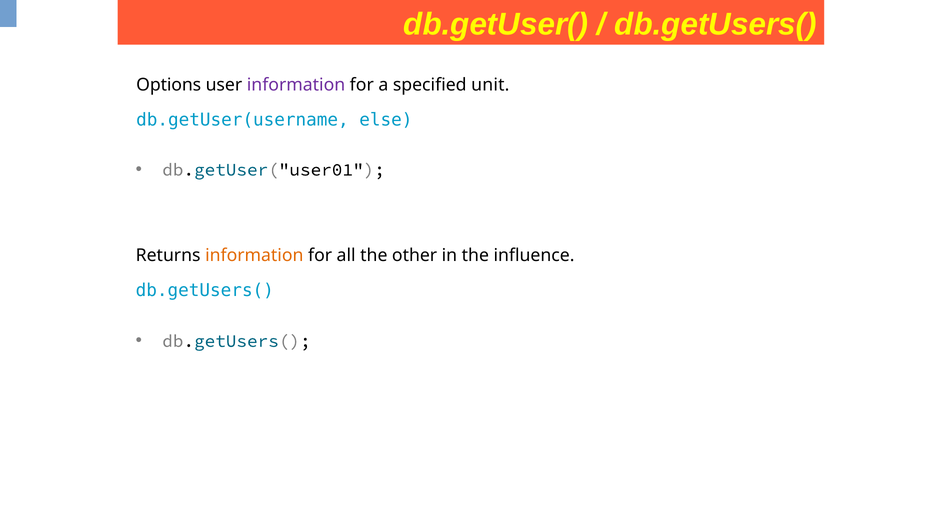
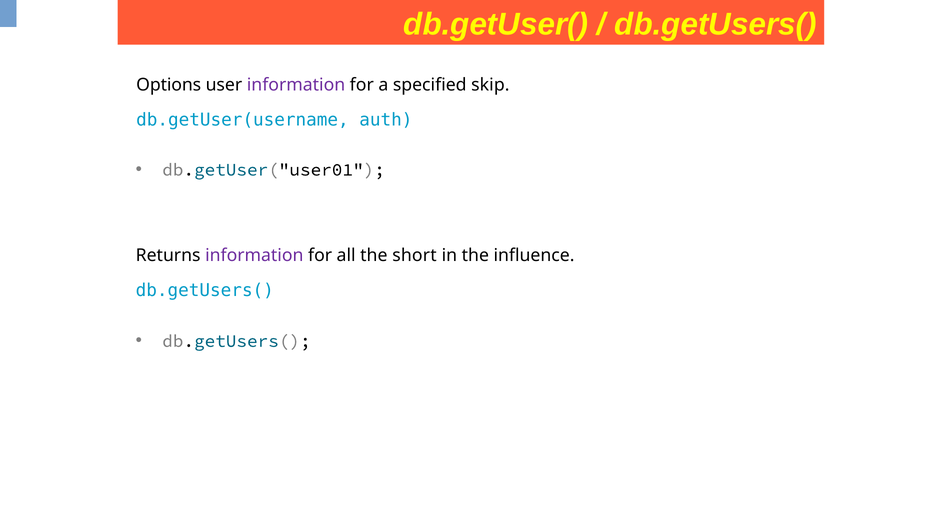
unit: unit -> skip (490, 85)
else: else -> auth (386, 120)
information colour: orange -> purple (254, 255)
other: other -> short (414, 255)
